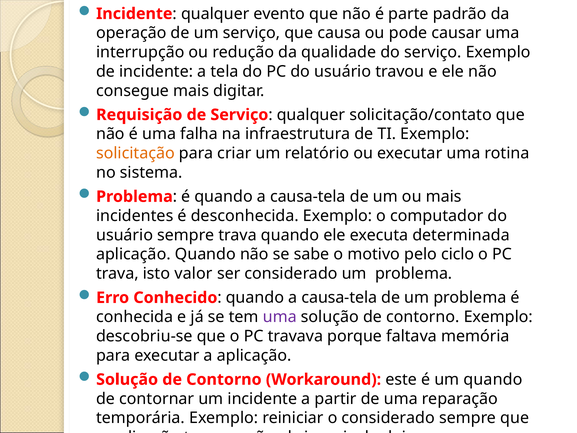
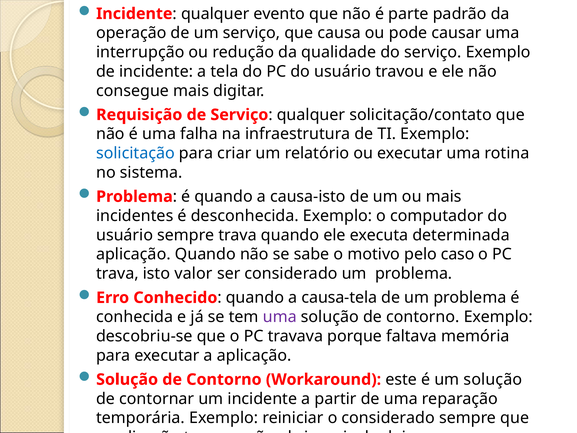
solicitação colour: orange -> blue (135, 153)
é quando a causa-tela: causa-tela -> causa-isto (308, 196)
ciclo: ciclo -> caso (458, 254)
um quando: quando -> solução (493, 379)
